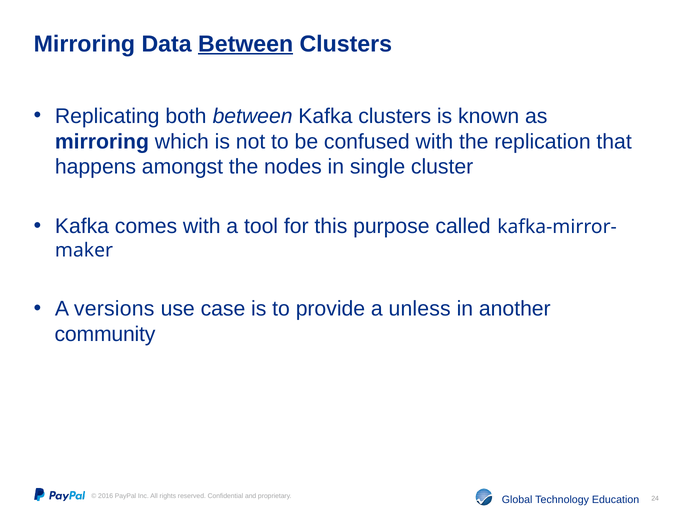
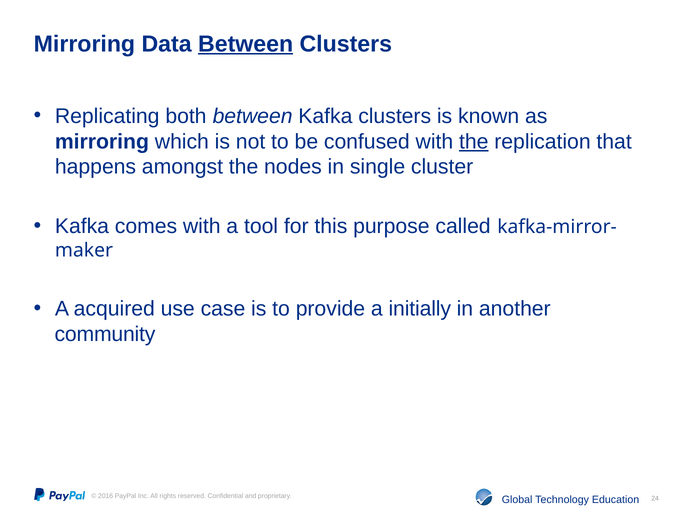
the underline: none -> present (474, 141)
versions: versions -> acquired (114, 309)
unless: unless -> initially (420, 309)
